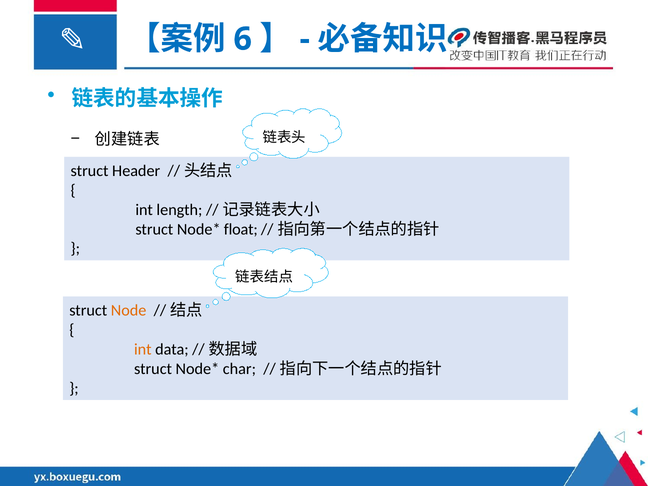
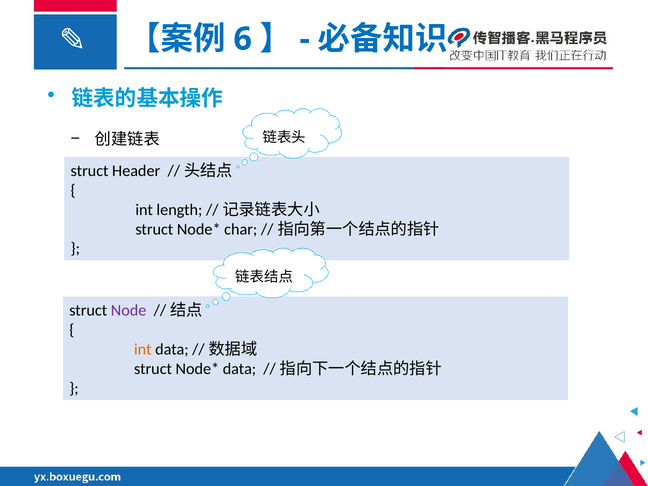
float: float -> char (241, 229)
Node colour: orange -> purple (129, 310)
char: char -> data (239, 369)
